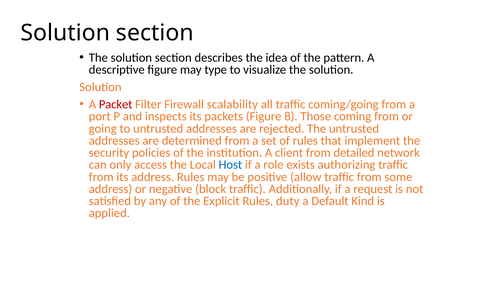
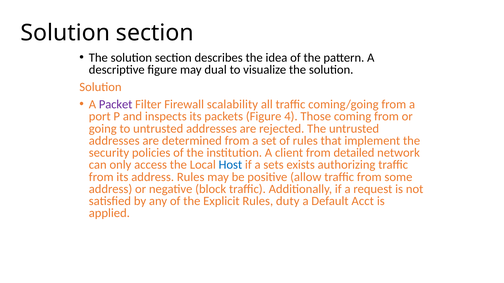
type: type -> dual (216, 70)
Packet colour: red -> purple (116, 105)
8: 8 -> 4 (291, 117)
role: role -> sets (274, 165)
Kind: Kind -> Acct (363, 201)
